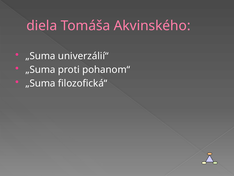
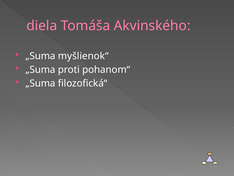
univerzálií“: univerzálií“ -> myšlienok“ (83, 56)
